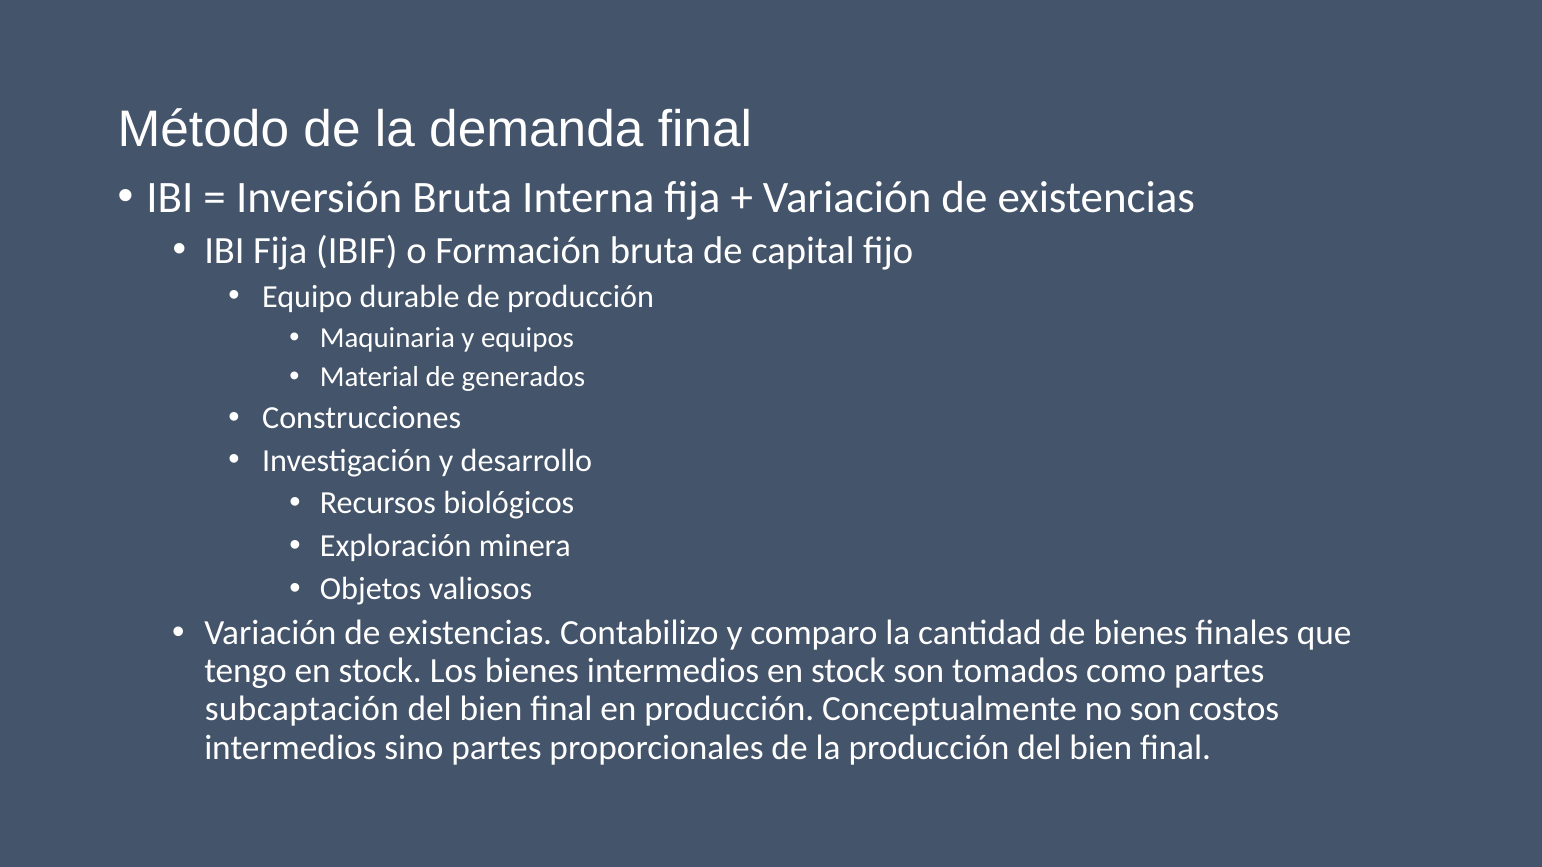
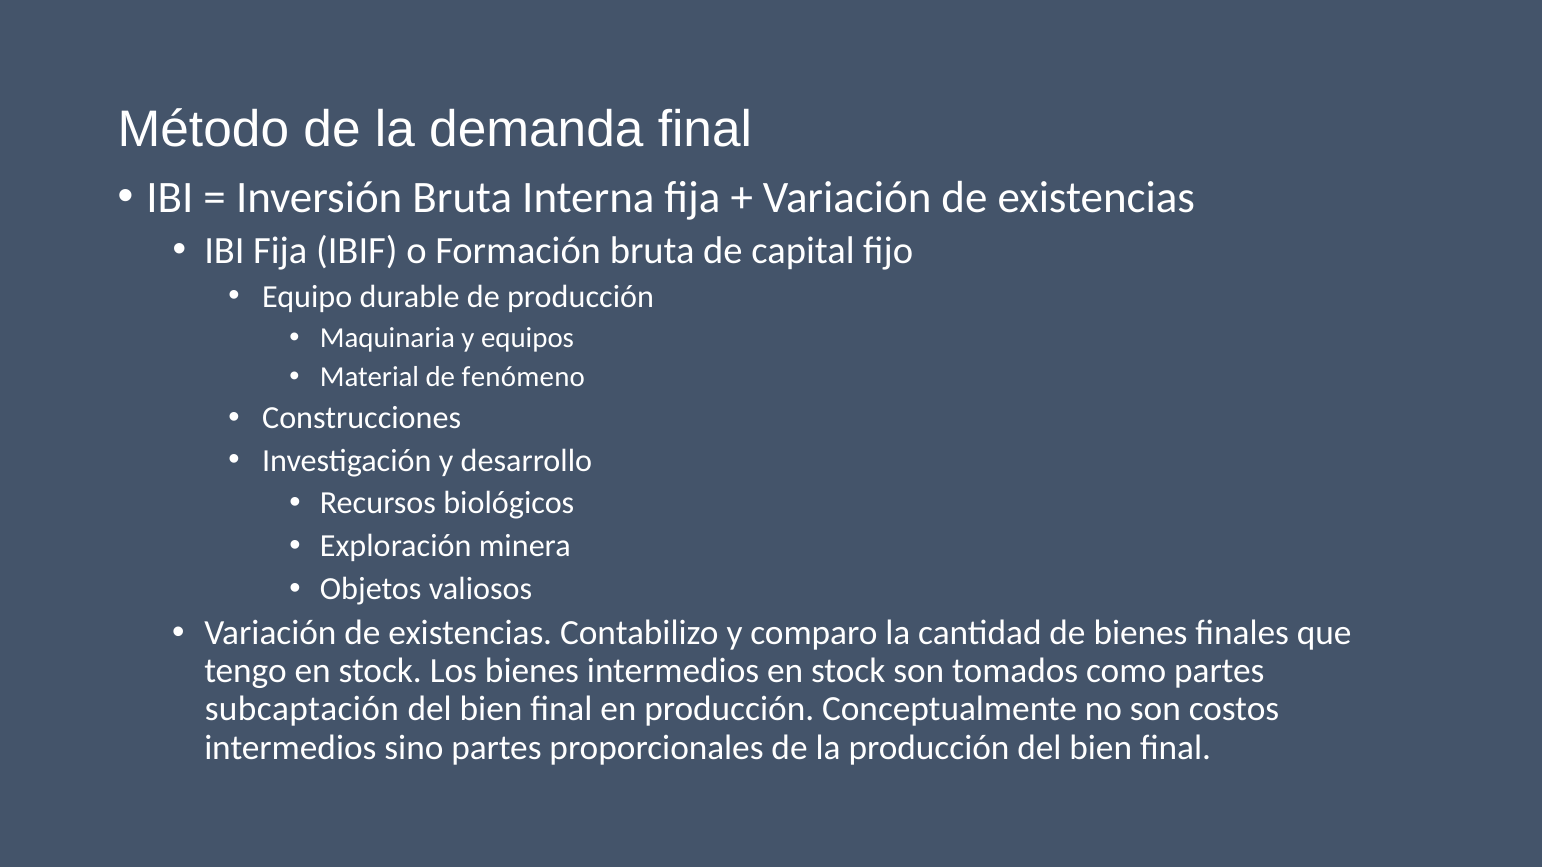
generados: generados -> fenómeno (523, 377)
